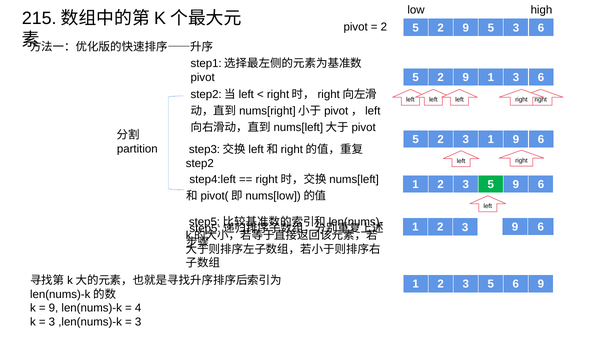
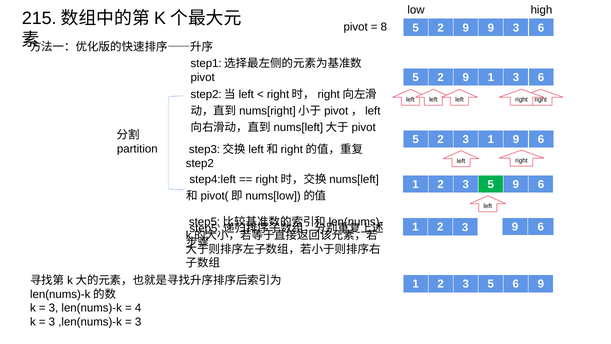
2: 2 -> 8 (384, 27)
9 5: 5 -> 9 (491, 28)
9: 9 -> 3 (53, 308)
